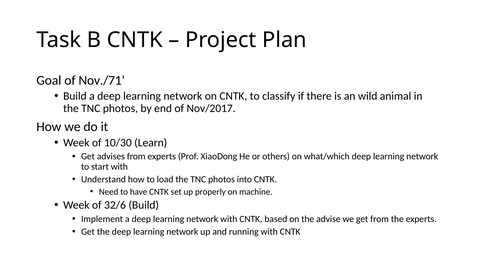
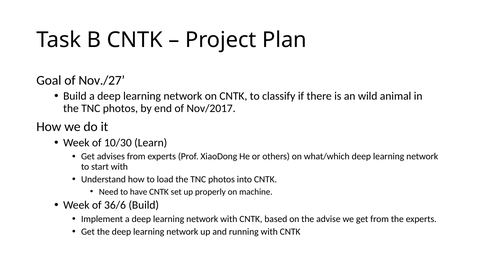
Nov./71: Nov./71 -> Nov./27 (102, 80)
32/6: 32/6 -> 36/6 (115, 205)
